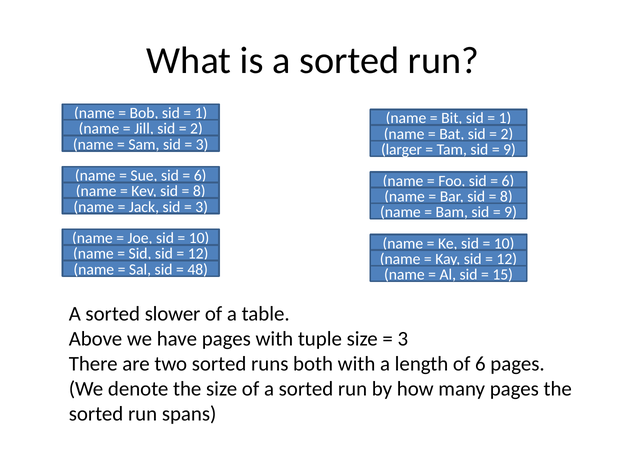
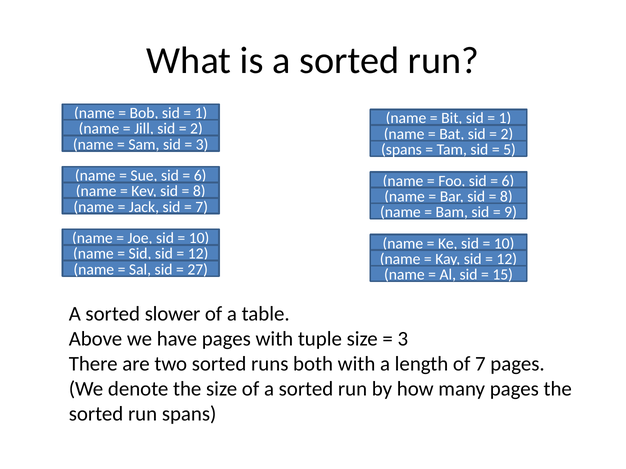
larger: larger -> spans (401, 150)
9: 9 -> 5 (509, 150)
3: 3 -> 7 (202, 207)
48: 48 -> 27 (198, 270)
of 6: 6 -> 7 (480, 364)
